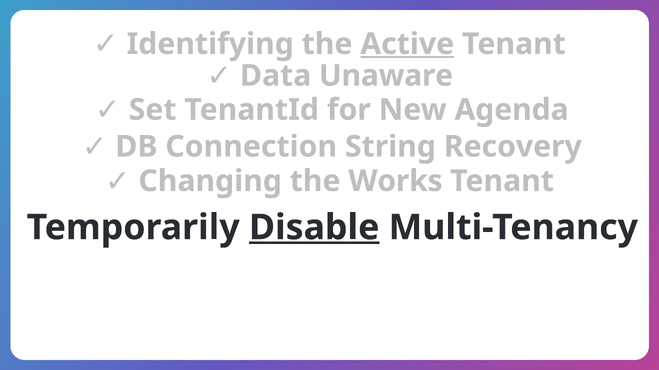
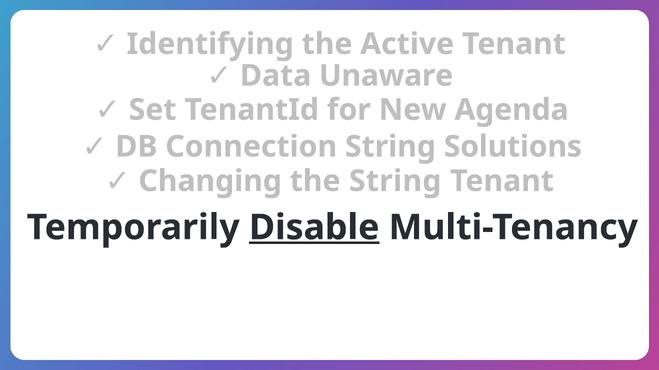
Active underline: present -> none (407, 44)
Recovery: Recovery -> Solutions (513, 147)
the Works: Works -> String (395, 181)
